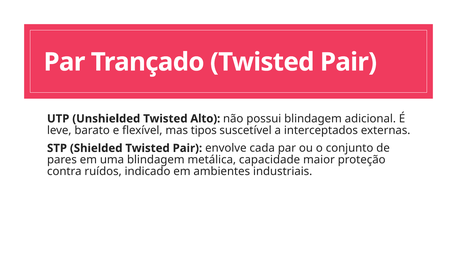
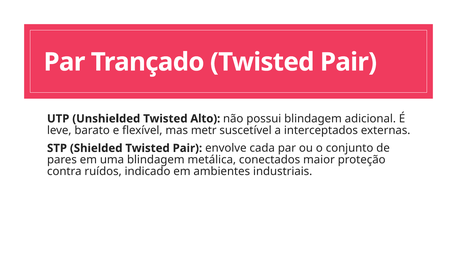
tipos: tipos -> metr (204, 130)
capacidade: capacidade -> conectados (270, 160)
